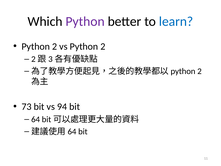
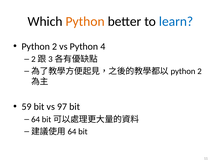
Python colour: purple -> orange (85, 21)
vs Python 2: 2 -> 4 (103, 46)
73: 73 -> 59 (27, 107)
94: 94 -> 97 (62, 107)
